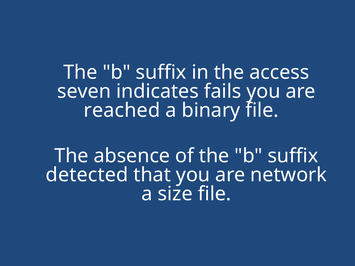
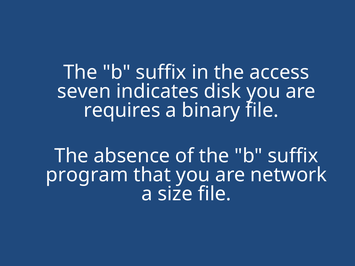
fails: fails -> disk (223, 91)
reached: reached -> requires (122, 110)
detected: detected -> program (87, 175)
